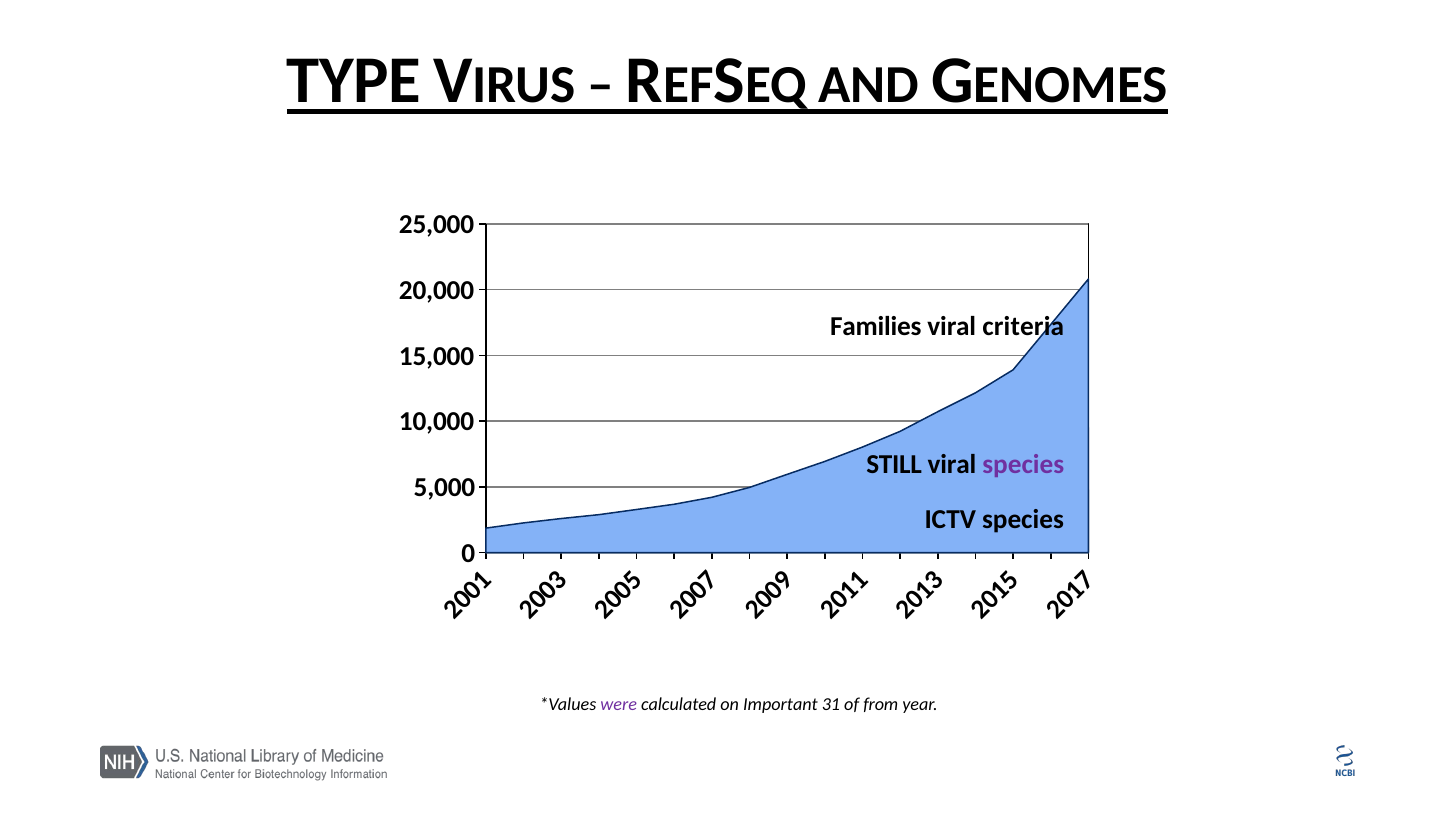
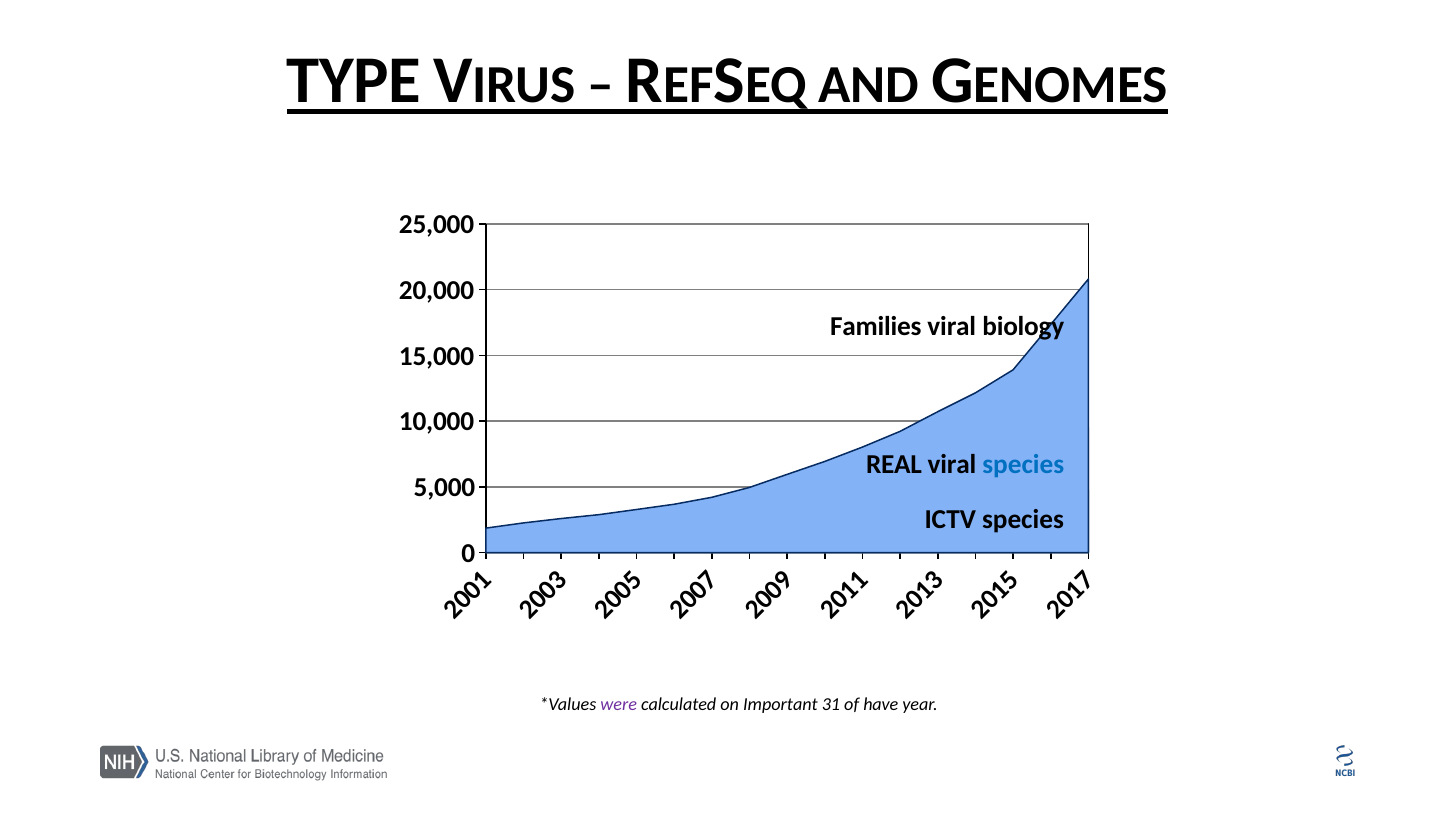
criteria: criteria -> biology (1023, 326)
STILL: STILL -> REAL (894, 464)
species colour: purple -> blue (1023, 464)
from: from -> have (881, 704)
